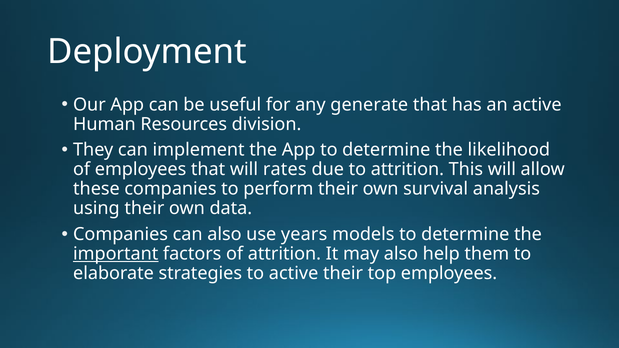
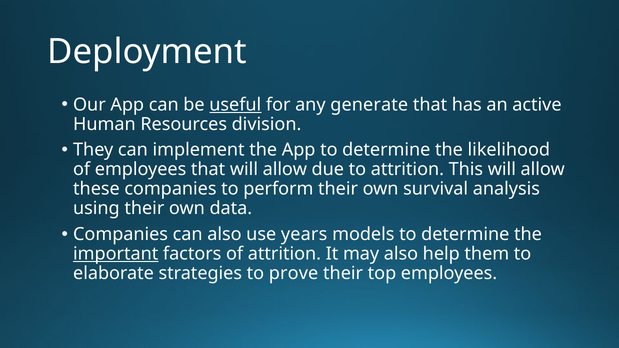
useful underline: none -> present (235, 105)
that will rates: rates -> allow (285, 170)
to active: active -> prove (294, 274)
